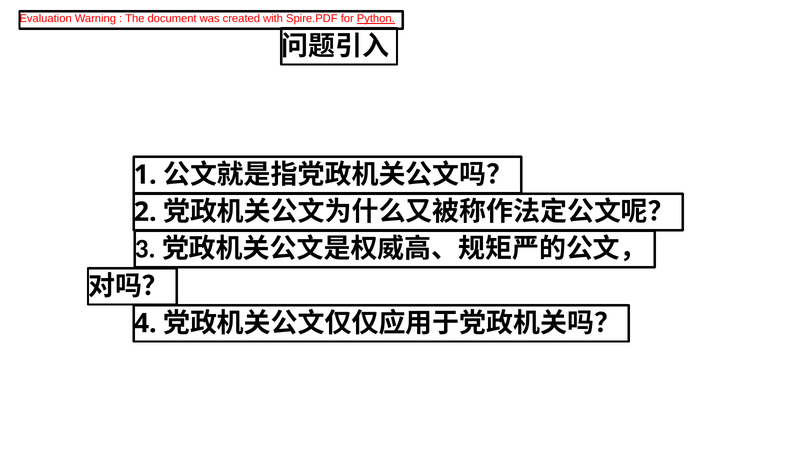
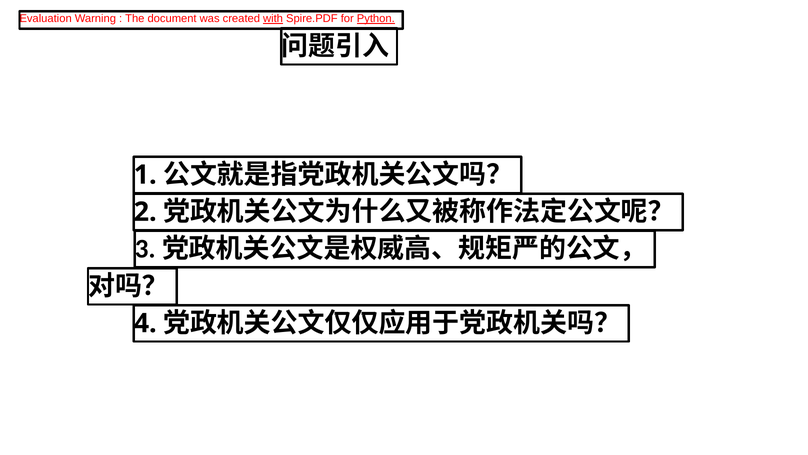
with underline: none -> present (273, 19)
